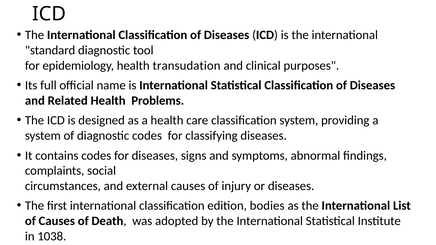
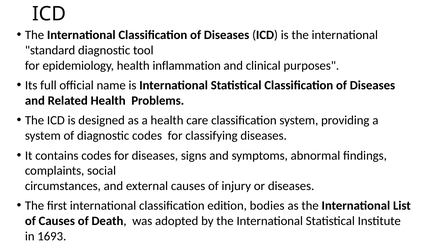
transudation: transudation -> inflammation (187, 66)
1038: 1038 -> 1693 (52, 237)
